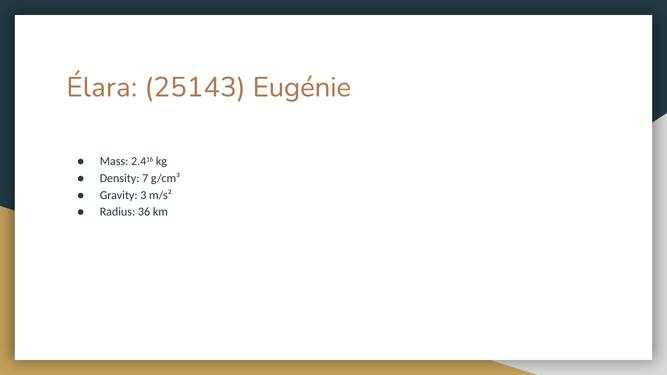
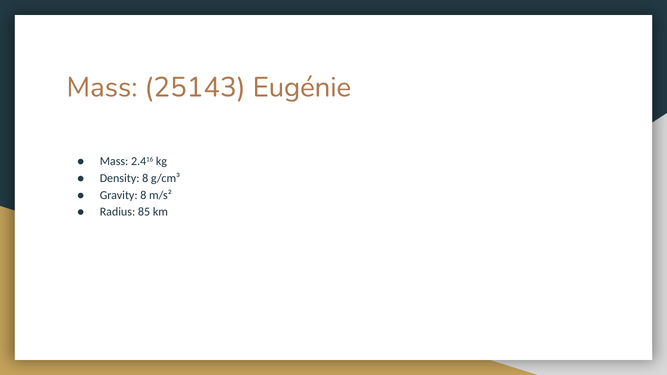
Élara: Élara -> Mass (102, 87)
Density 7: 7 -> 8 (145, 178)
Gravity 3: 3 -> 8 (143, 195)
36: 36 -> 85 (144, 212)
